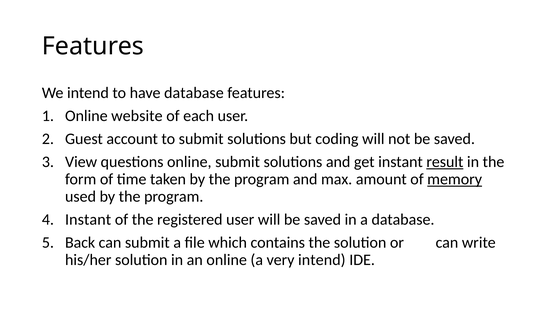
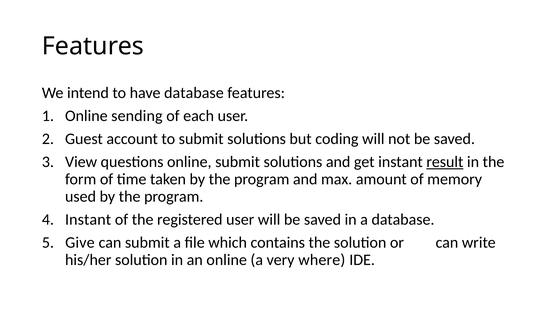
website: website -> sending (137, 116)
memory underline: present -> none (455, 179)
Back: Back -> Give (80, 243)
very intend: intend -> where (322, 260)
